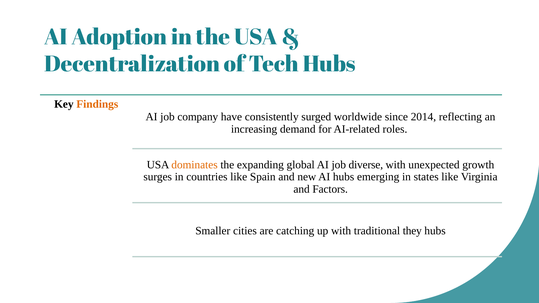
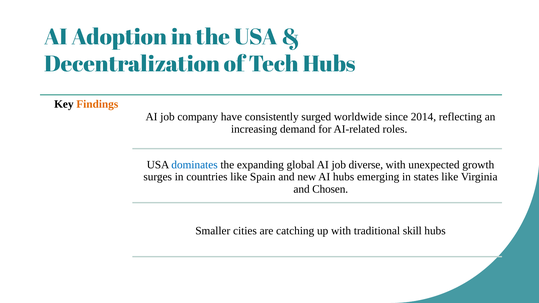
dominates colour: orange -> blue (195, 165)
Factors: Factors -> Chosen (330, 189)
they: they -> skill (412, 231)
